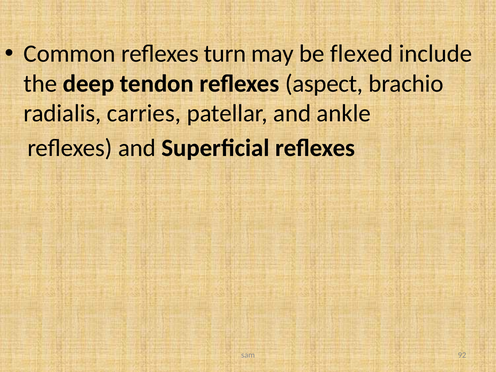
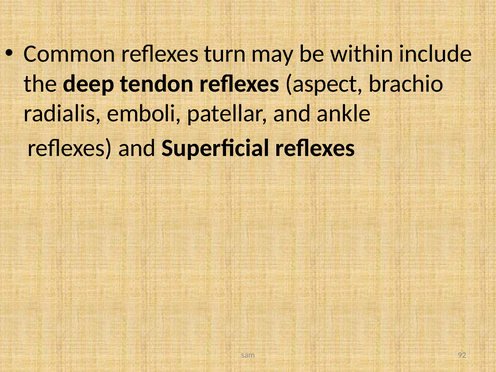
flexed: flexed -> within (362, 54)
carries: carries -> emboli (144, 113)
